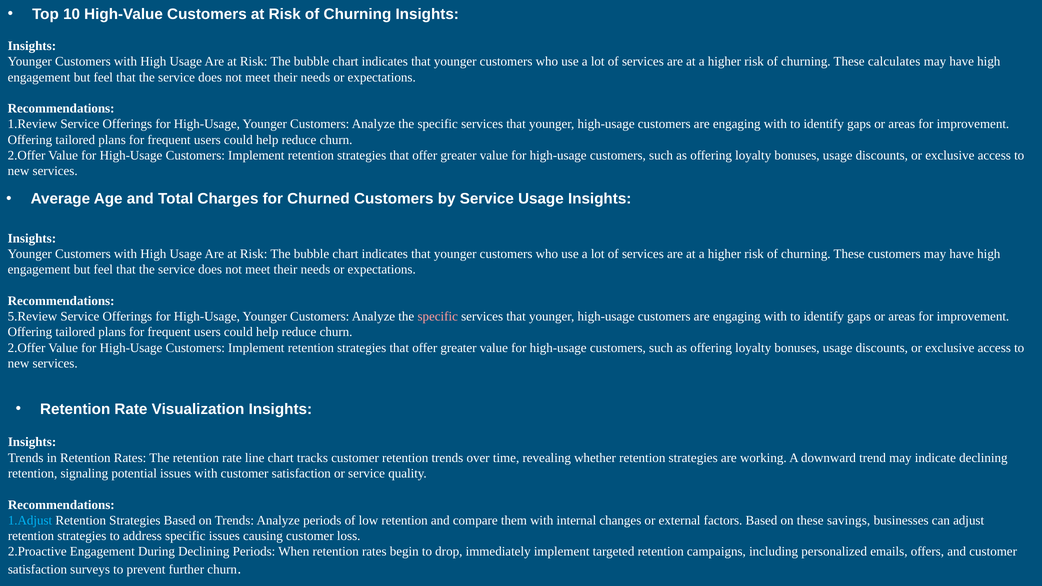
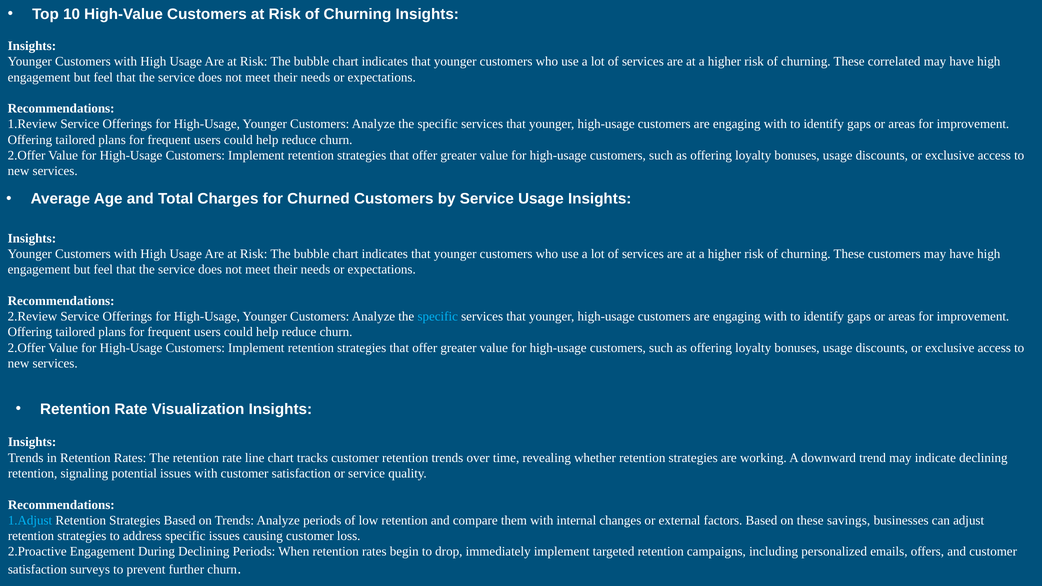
calculates: calculates -> correlated (894, 62)
5.Review: 5.Review -> 2.Review (32, 317)
specific colour: pink -> light blue (438, 317)
